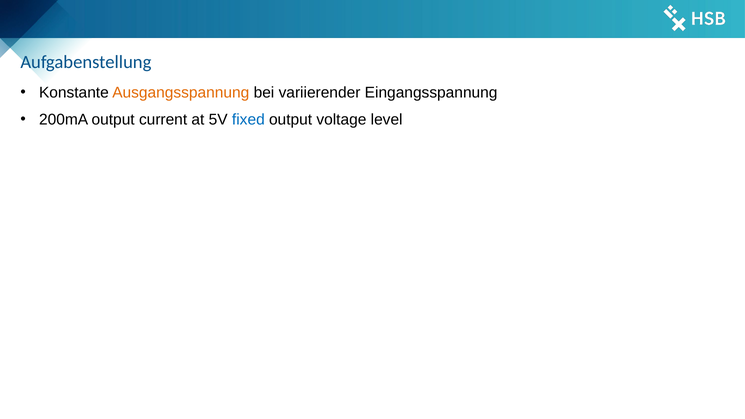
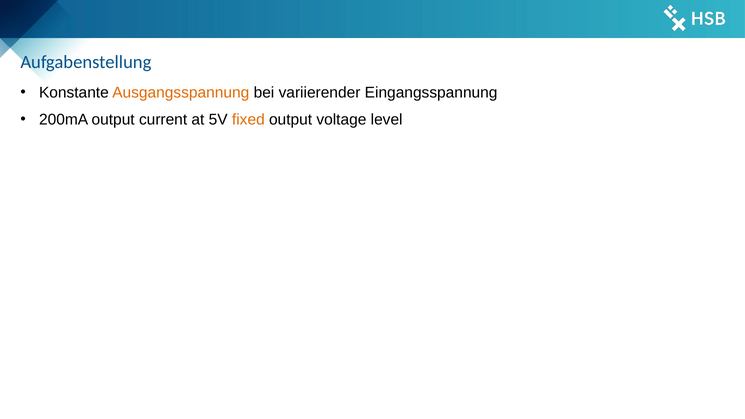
fixed colour: blue -> orange (248, 120)
